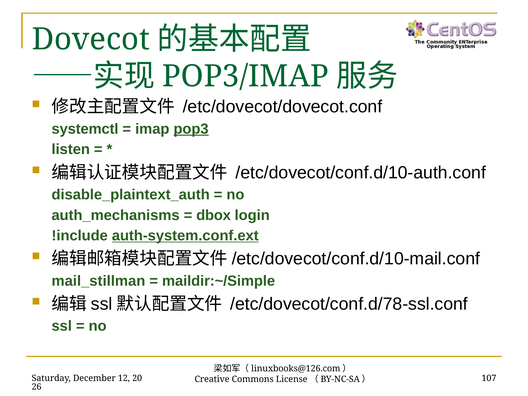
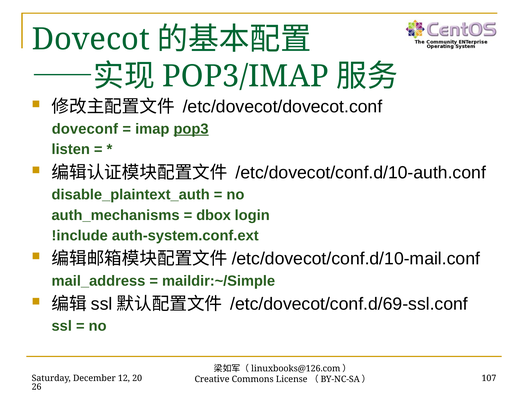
systemctl: systemctl -> doveconf (85, 129)
auth-system.conf.ext underline: present -> none (185, 236)
mail_stillman: mail_stillman -> mail_address (98, 281)
/etc/dovecot/conf.d/78-ssl.conf: /etc/dovecot/conf.d/78-ssl.conf -> /etc/dovecot/conf.d/69-ssl.conf (349, 304)
